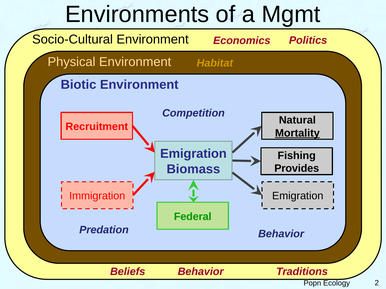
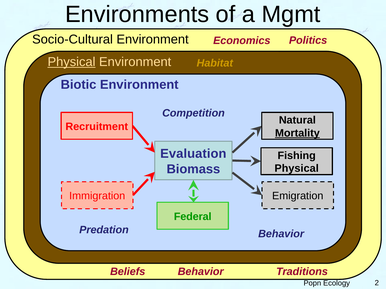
Physical underline: none -> present (72, 62)
Emigration: Emigration -> Evaluation (193, 154)
Provides: Provides -> Physical (297, 169)
